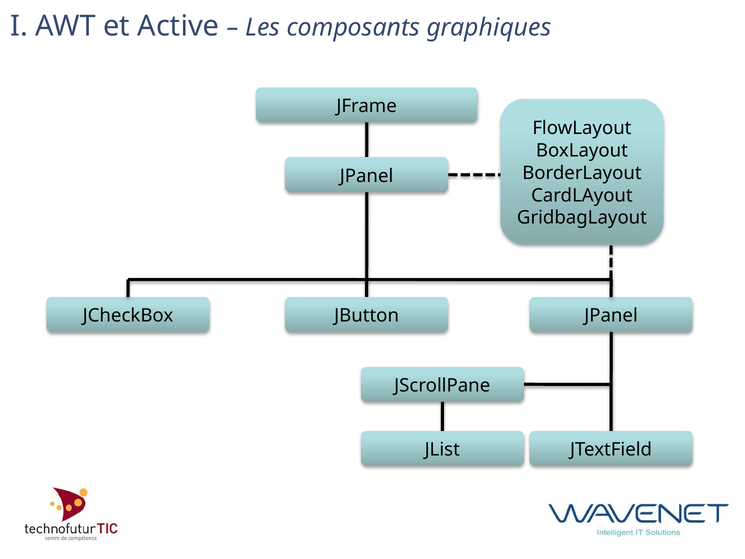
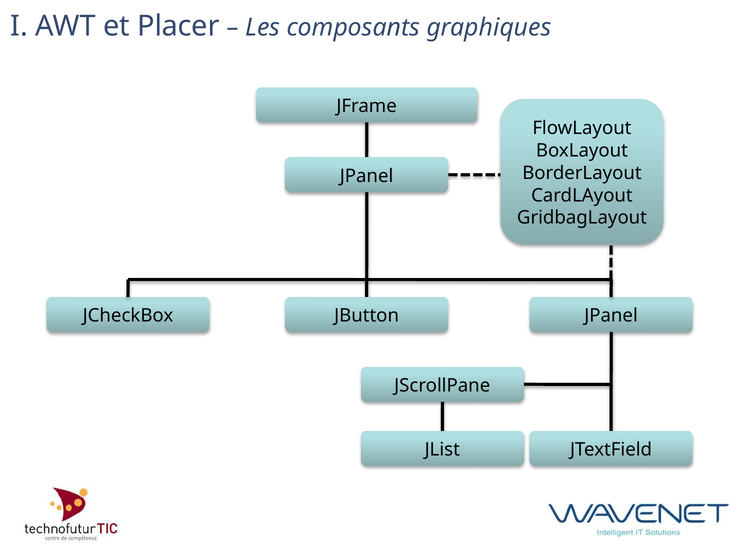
Active: Active -> Placer (178, 26)
